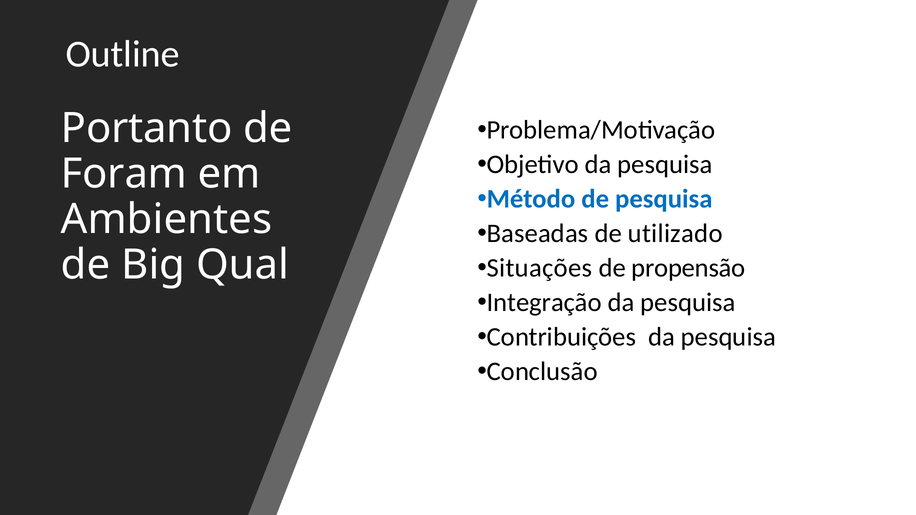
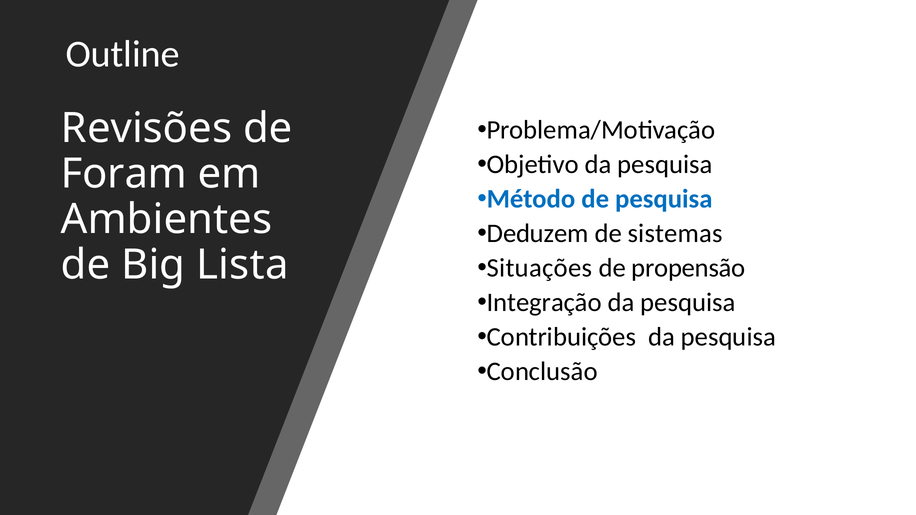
Portanto: Portanto -> Revisões (147, 129)
Baseadas: Baseadas -> Deduzem (538, 234)
utilizado: utilizado -> sistemas (675, 234)
Qual: Qual -> Lista (242, 265)
